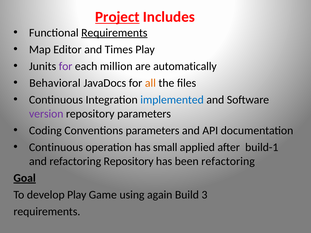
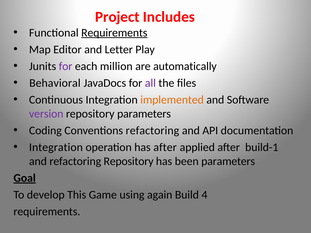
Project underline: present -> none (117, 17)
Times: Times -> Letter (119, 49)
all colour: orange -> purple (150, 83)
implemented colour: blue -> orange (172, 100)
Conventions parameters: parameters -> refactoring (152, 131)
Continuous: Continuous -> Integration (56, 147)
has small: small -> after (165, 147)
been refactoring: refactoring -> parameters (228, 161)
develop Play: Play -> This (77, 195)
3: 3 -> 4 (204, 195)
